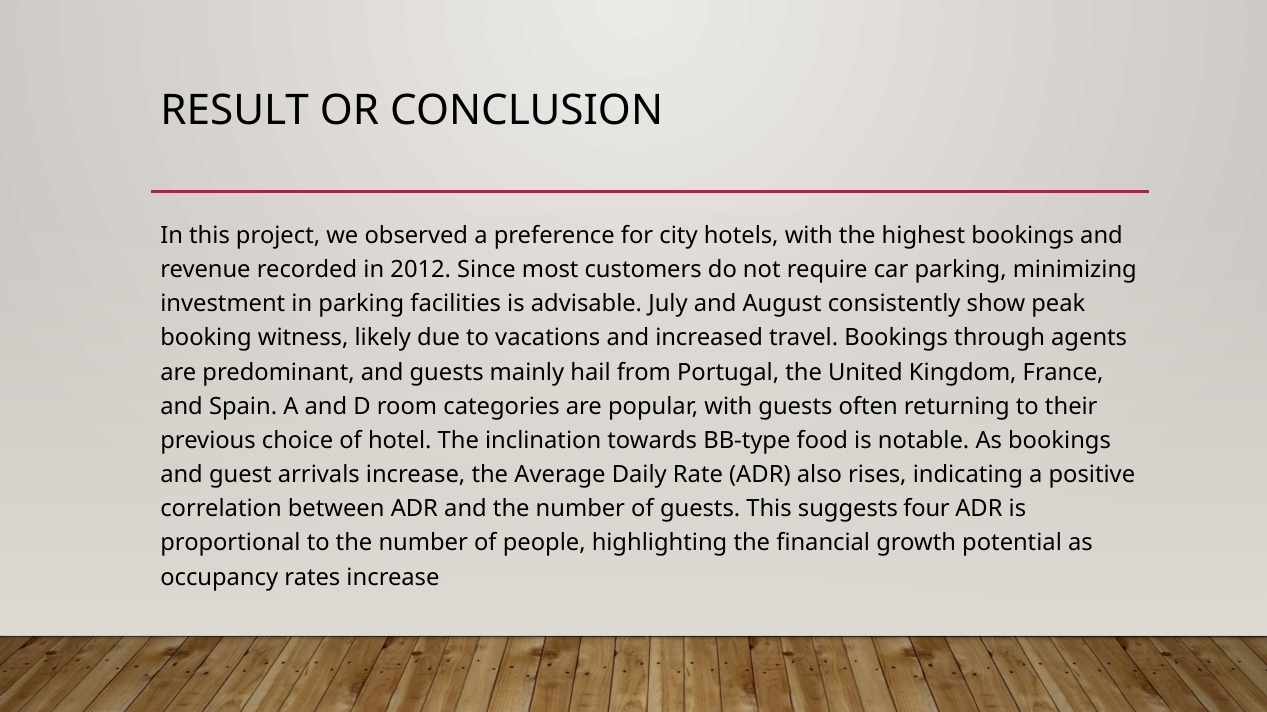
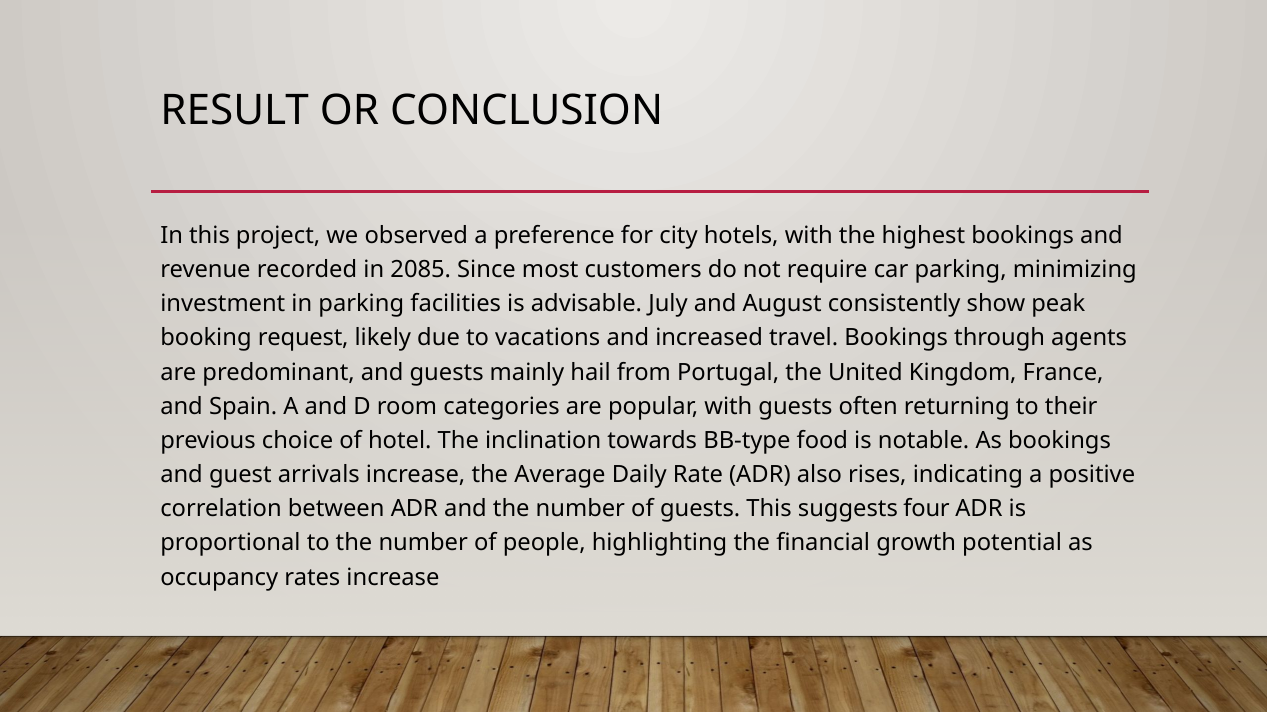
2012: 2012 -> 2085 (421, 270)
witness: witness -> request (303, 338)
